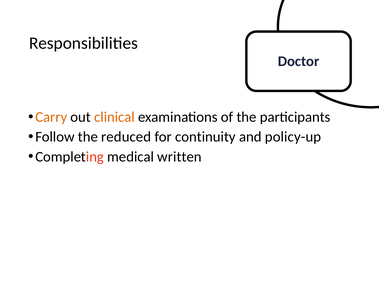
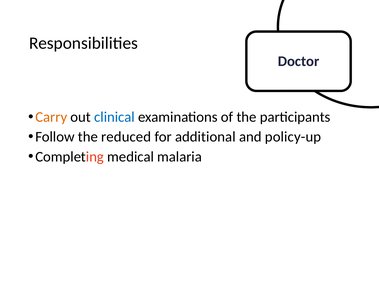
clinical colour: orange -> blue (115, 117)
continuity: continuity -> additional (205, 137)
written: written -> malaria (180, 157)
